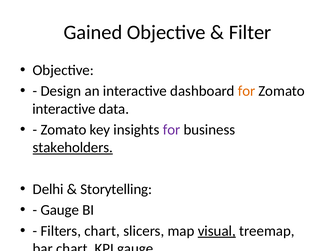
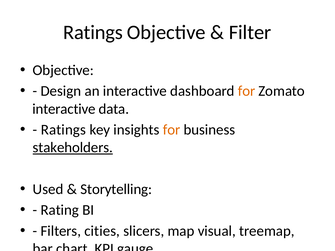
Gained: Gained -> Ratings (93, 32)
Zomato: Zomato -> Ratings (63, 130)
for colour: purple -> orange (172, 130)
Delhi: Delhi -> Used (48, 189)
Gauge: Gauge -> Rating (60, 210)
Filters chart: chart -> cities (102, 231)
visual underline: present -> none (217, 231)
